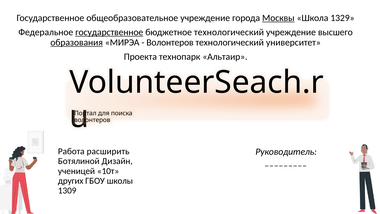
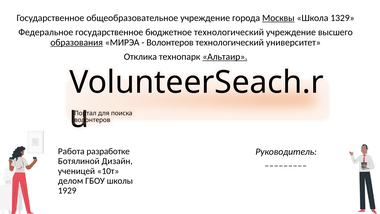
государственное underline: present -> none (109, 32)
Проекта: Проекта -> Отклика (140, 57)
Альтаир underline: none -> present (225, 57)
расширить: расширить -> разработке (108, 151)
других: других -> делом (71, 181)
1309: 1309 -> 1929 (67, 190)
